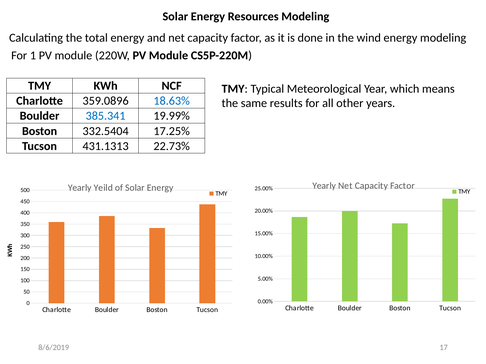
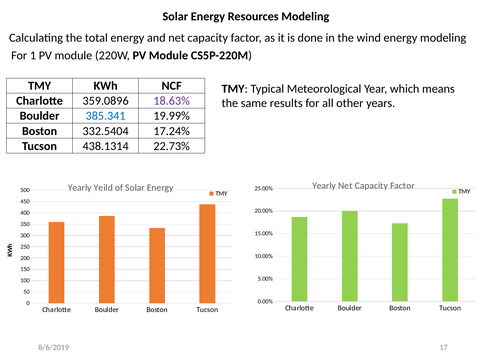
18.63% colour: blue -> purple (172, 101)
17.25%: 17.25% -> 17.24% (172, 131)
431.1313: 431.1313 -> 438.1314 (106, 146)
